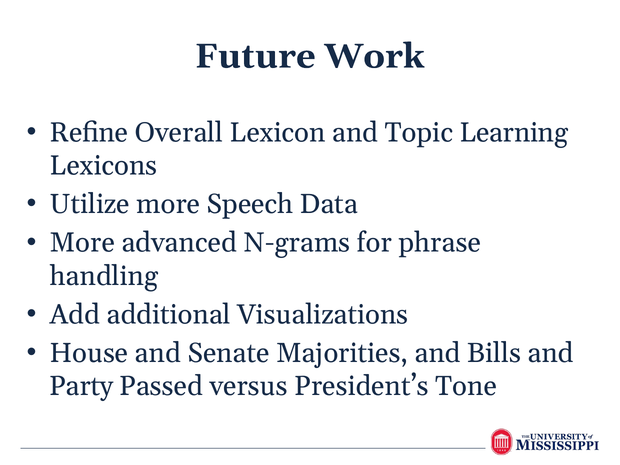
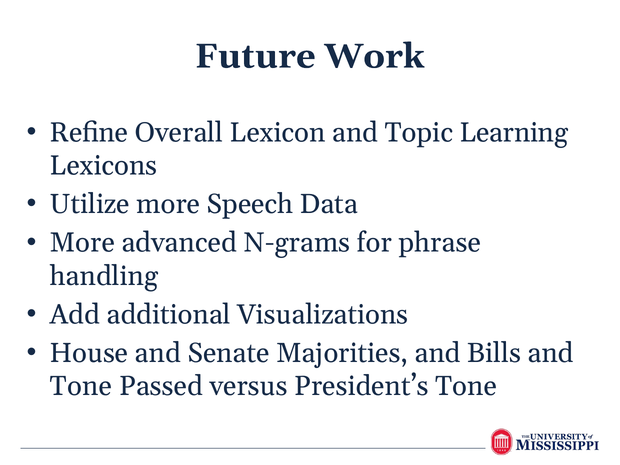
Party: Party -> Tone (81, 386)
